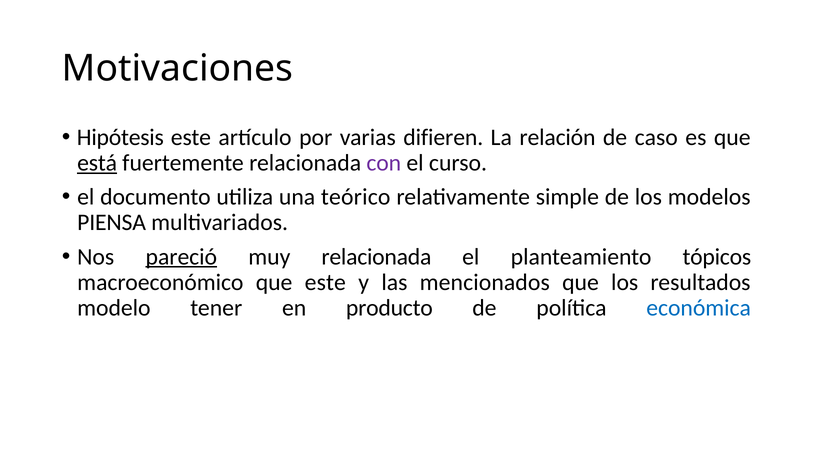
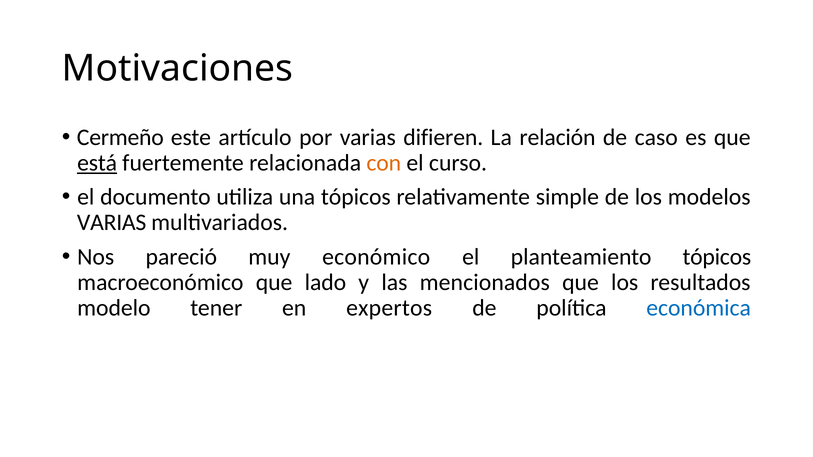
Hipótesis: Hipótesis -> Cermeño (120, 137)
con colour: purple -> orange (384, 163)
una teórico: teórico -> tópicos (356, 197)
PIENSA: PIENSA -> VARIAS (112, 223)
pareció underline: present -> none (181, 257)
muy relacionada: relacionada -> económico (376, 257)
que este: este -> lado (325, 282)
producto: producto -> expertos (389, 308)
